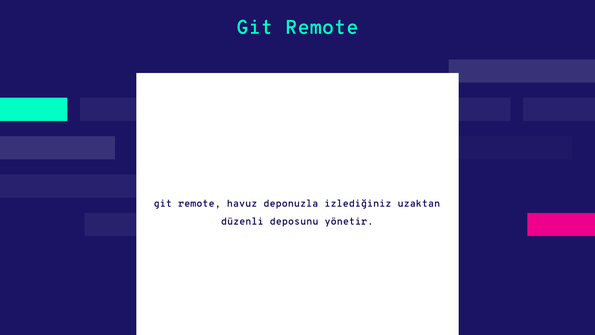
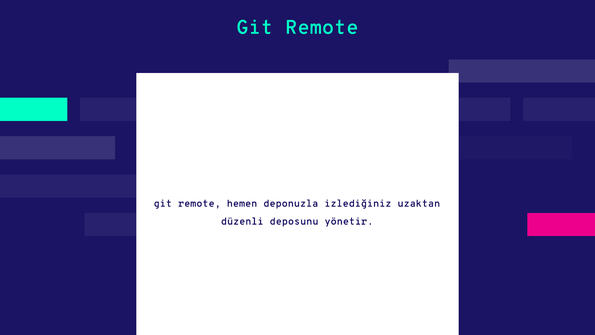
havuz: havuz -> hemen (242, 203)
